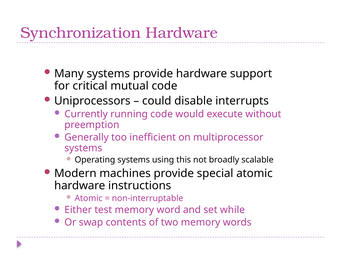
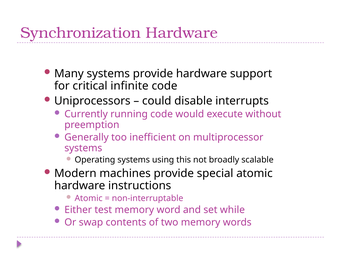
mutual: mutual -> infinite (129, 86)
